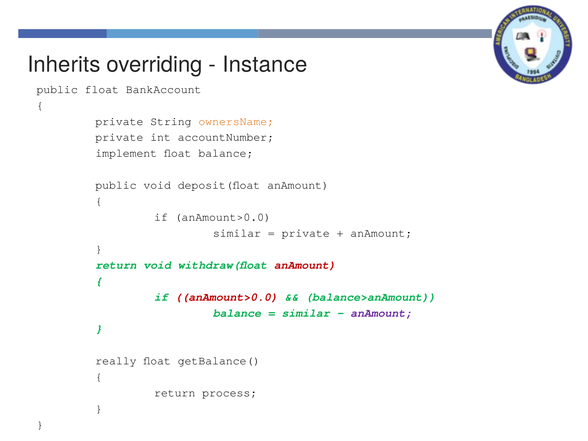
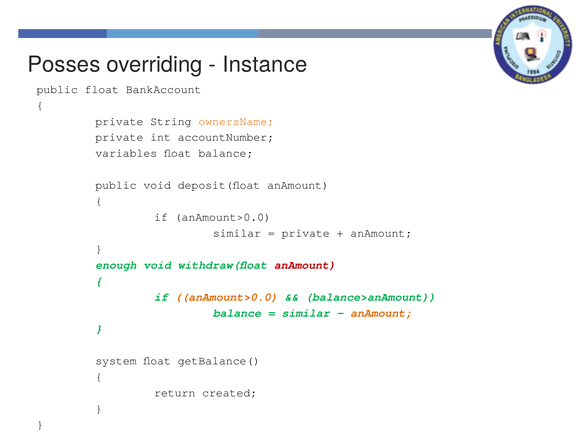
Inherits: Inherits -> Posses (64, 65)
implement: implement -> variables (126, 153)
return: return -> enough (116, 265)
anAmount>0.0 colour: red -> orange (226, 297)
anAmount colour: purple -> orange (381, 313)
really: really -> system (116, 361)
process: process -> created (230, 393)
